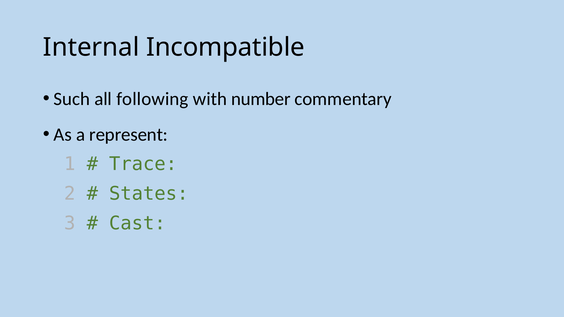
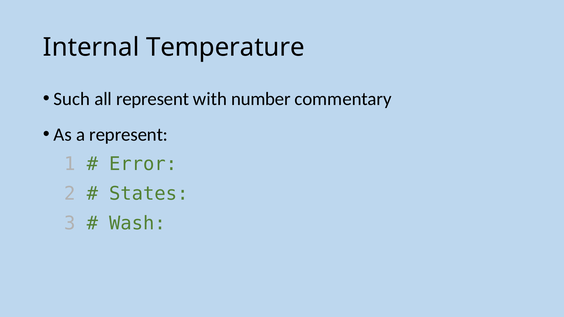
Incompatible: Incompatible -> Temperature (225, 47)
all following: following -> represent (153, 99)
Trace: Trace -> Error (143, 164)
Cast: Cast -> Wash (138, 223)
